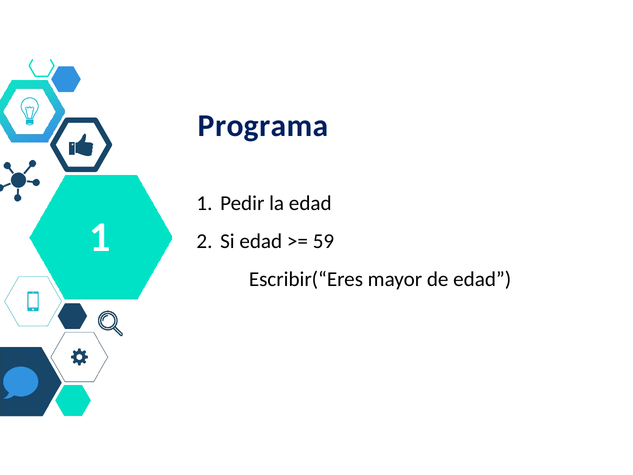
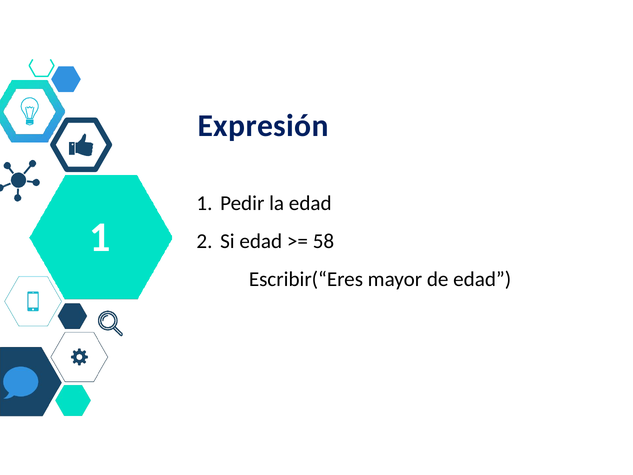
Programa: Programa -> Expresión (263, 126)
59: 59 -> 58 (323, 241)
